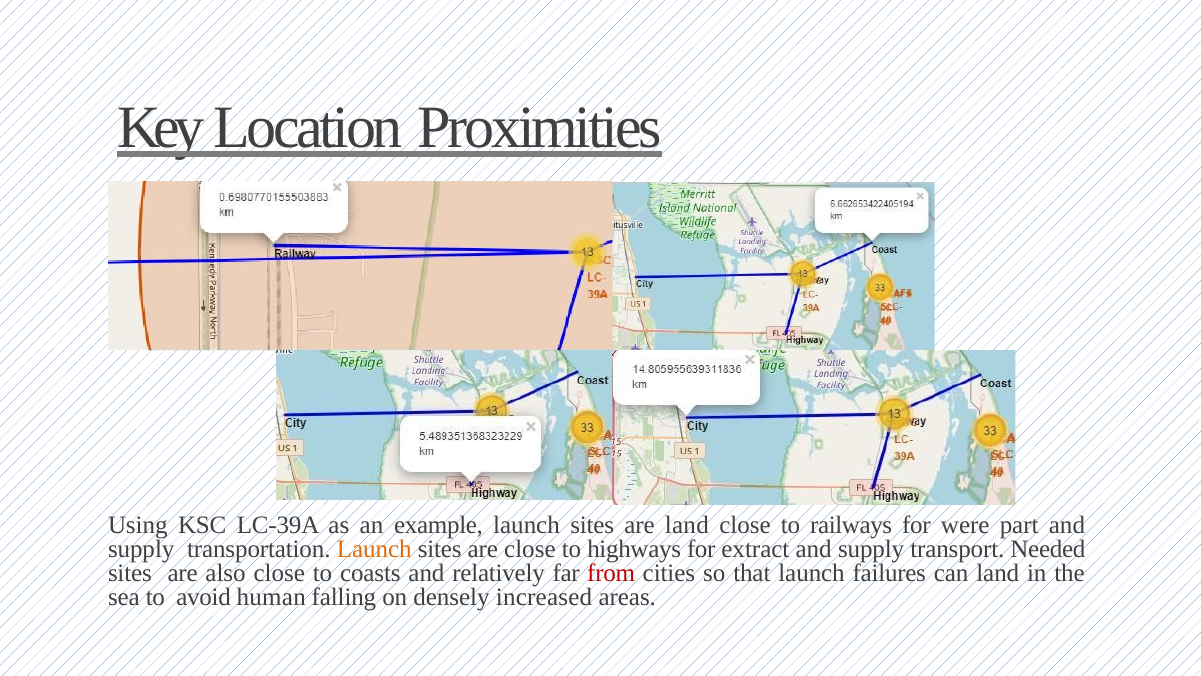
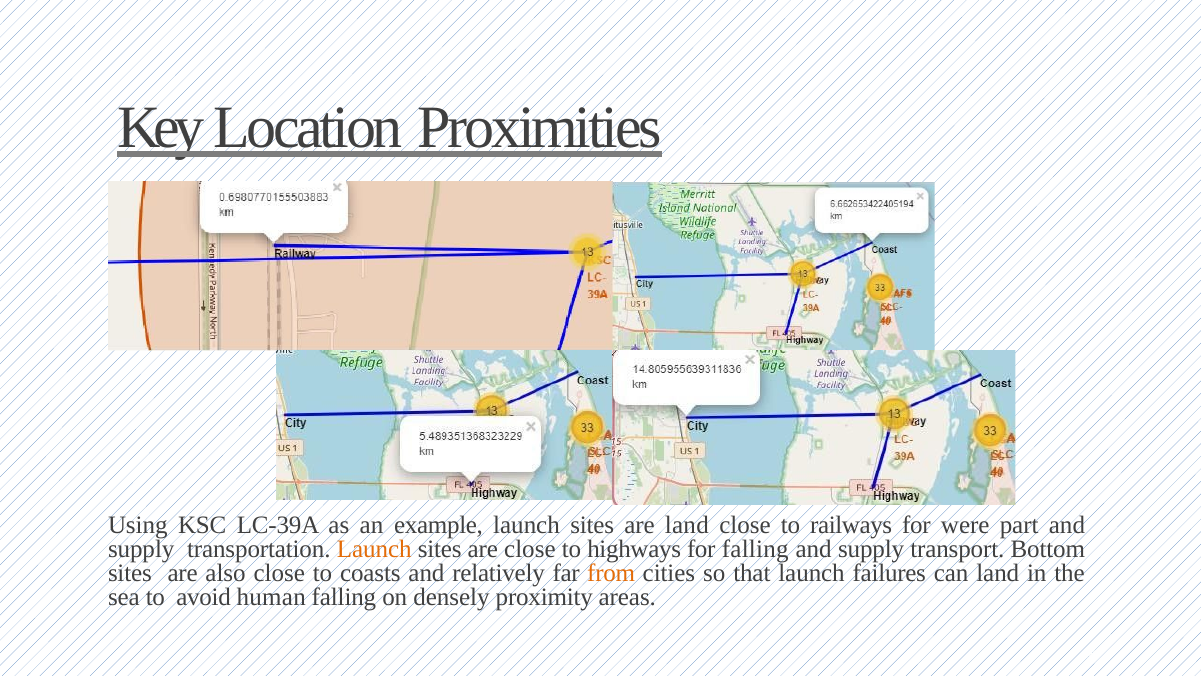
for extract: extract -> falling (755, 549)
Needed: Needed -> Bottom (1048, 549)
from colour: red -> orange (611, 573)
increased: increased -> proximity (544, 597)
